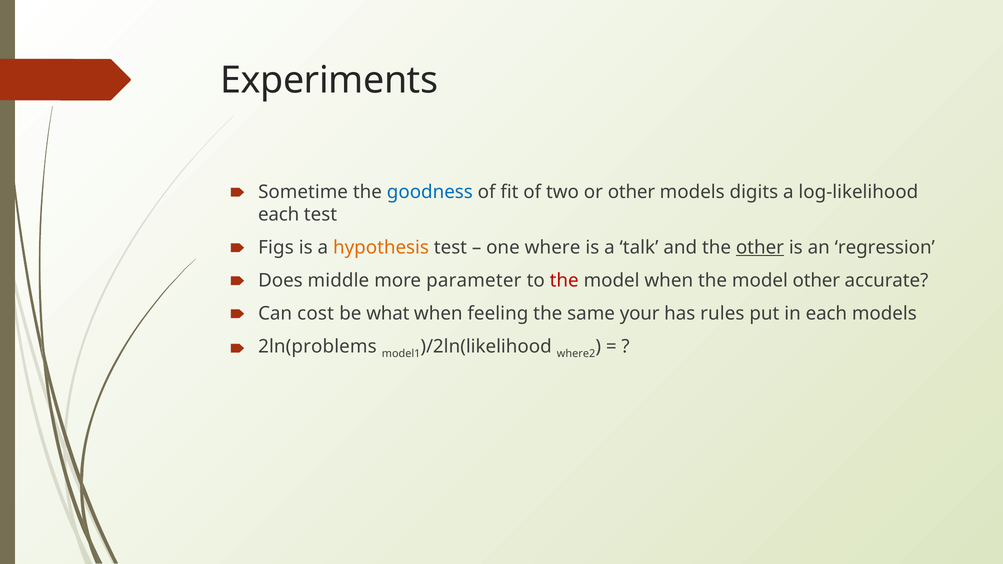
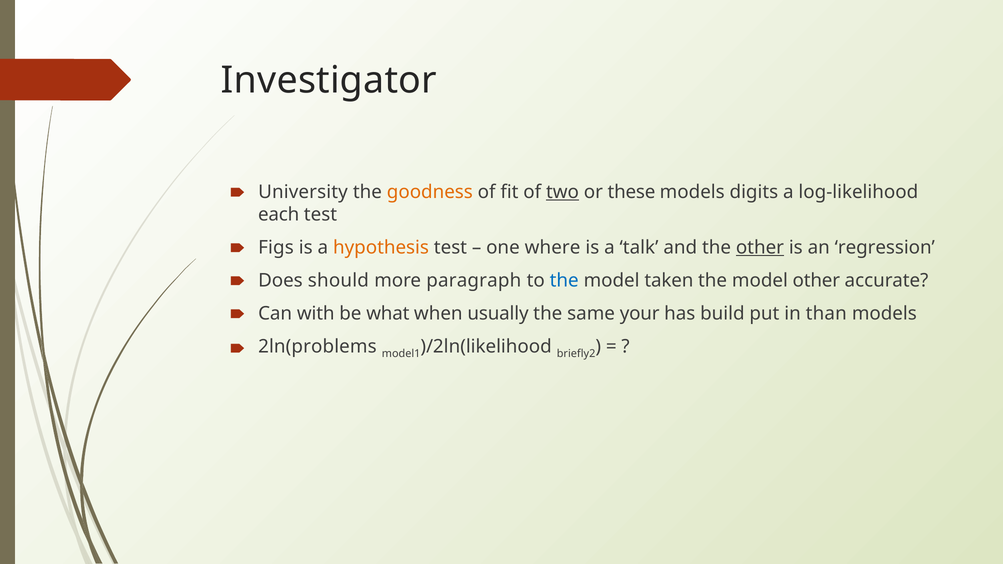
Experiments: Experiments -> Investigator (329, 80)
Sometime: Sometime -> University (303, 192)
goodness colour: blue -> orange (430, 192)
two underline: none -> present (562, 192)
or other: other -> these (631, 192)
middle: middle -> should (338, 281)
parameter: parameter -> paragraph (474, 281)
the colour: red -> blue (564, 281)
model when: when -> taken (669, 281)
cost: cost -> with (316, 314)
feeling: feeling -> usually (498, 314)
rules: rules -> build (722, 314)
in each: each -> than (826, 314)
where2: where2 -> briefly2 (576, 354)
